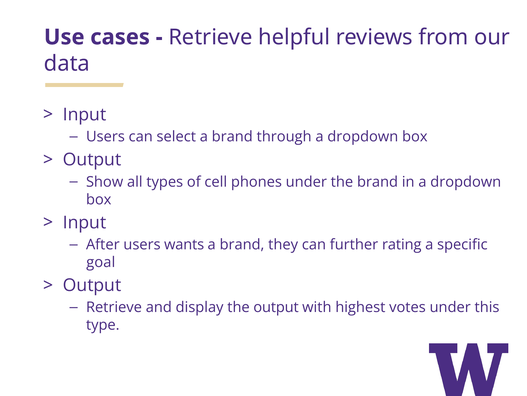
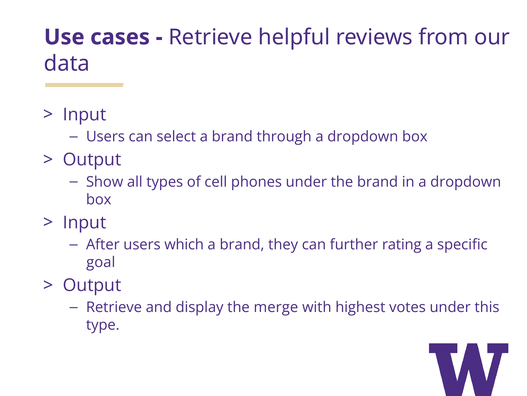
wants: wants -> which (184, 244)
the output: output -> merge (276, 307)
